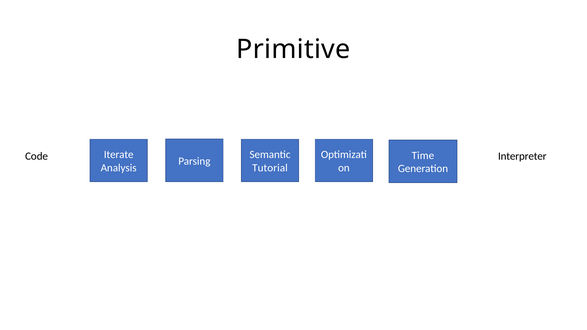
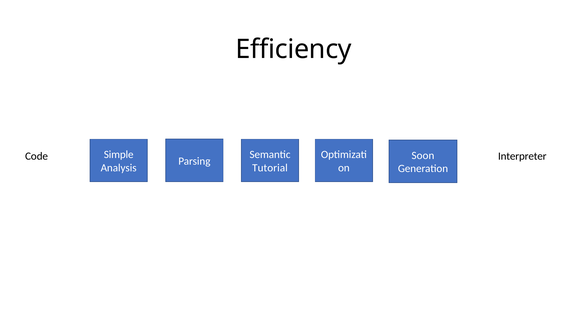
Primitive: Primitive -> Efficiency (294, 49)
Time: Time -> Soon (423, 156)
Iterate: Iterate -> Simple (119, 155)
